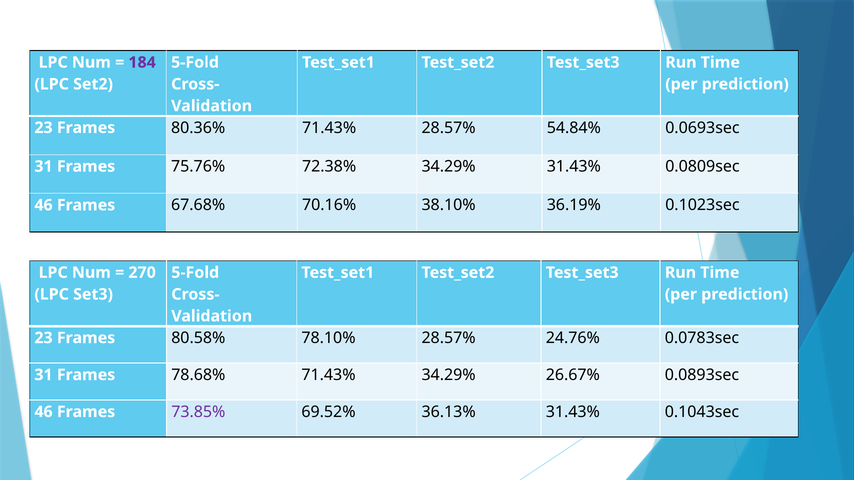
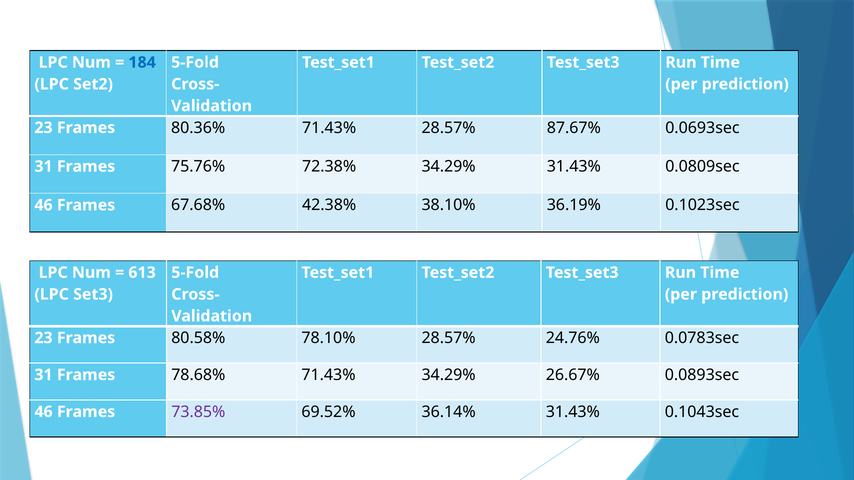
184 colour: purple -> blue (142, 62)
54.84%: 54.84% -> 87.67% (574, 128)
70.16%: 70.16% -> 42.38% (329, 205)
270: 270 -> 613 (142, 273)
36.13%: 36.13% -> 36.14% (449, 412)
